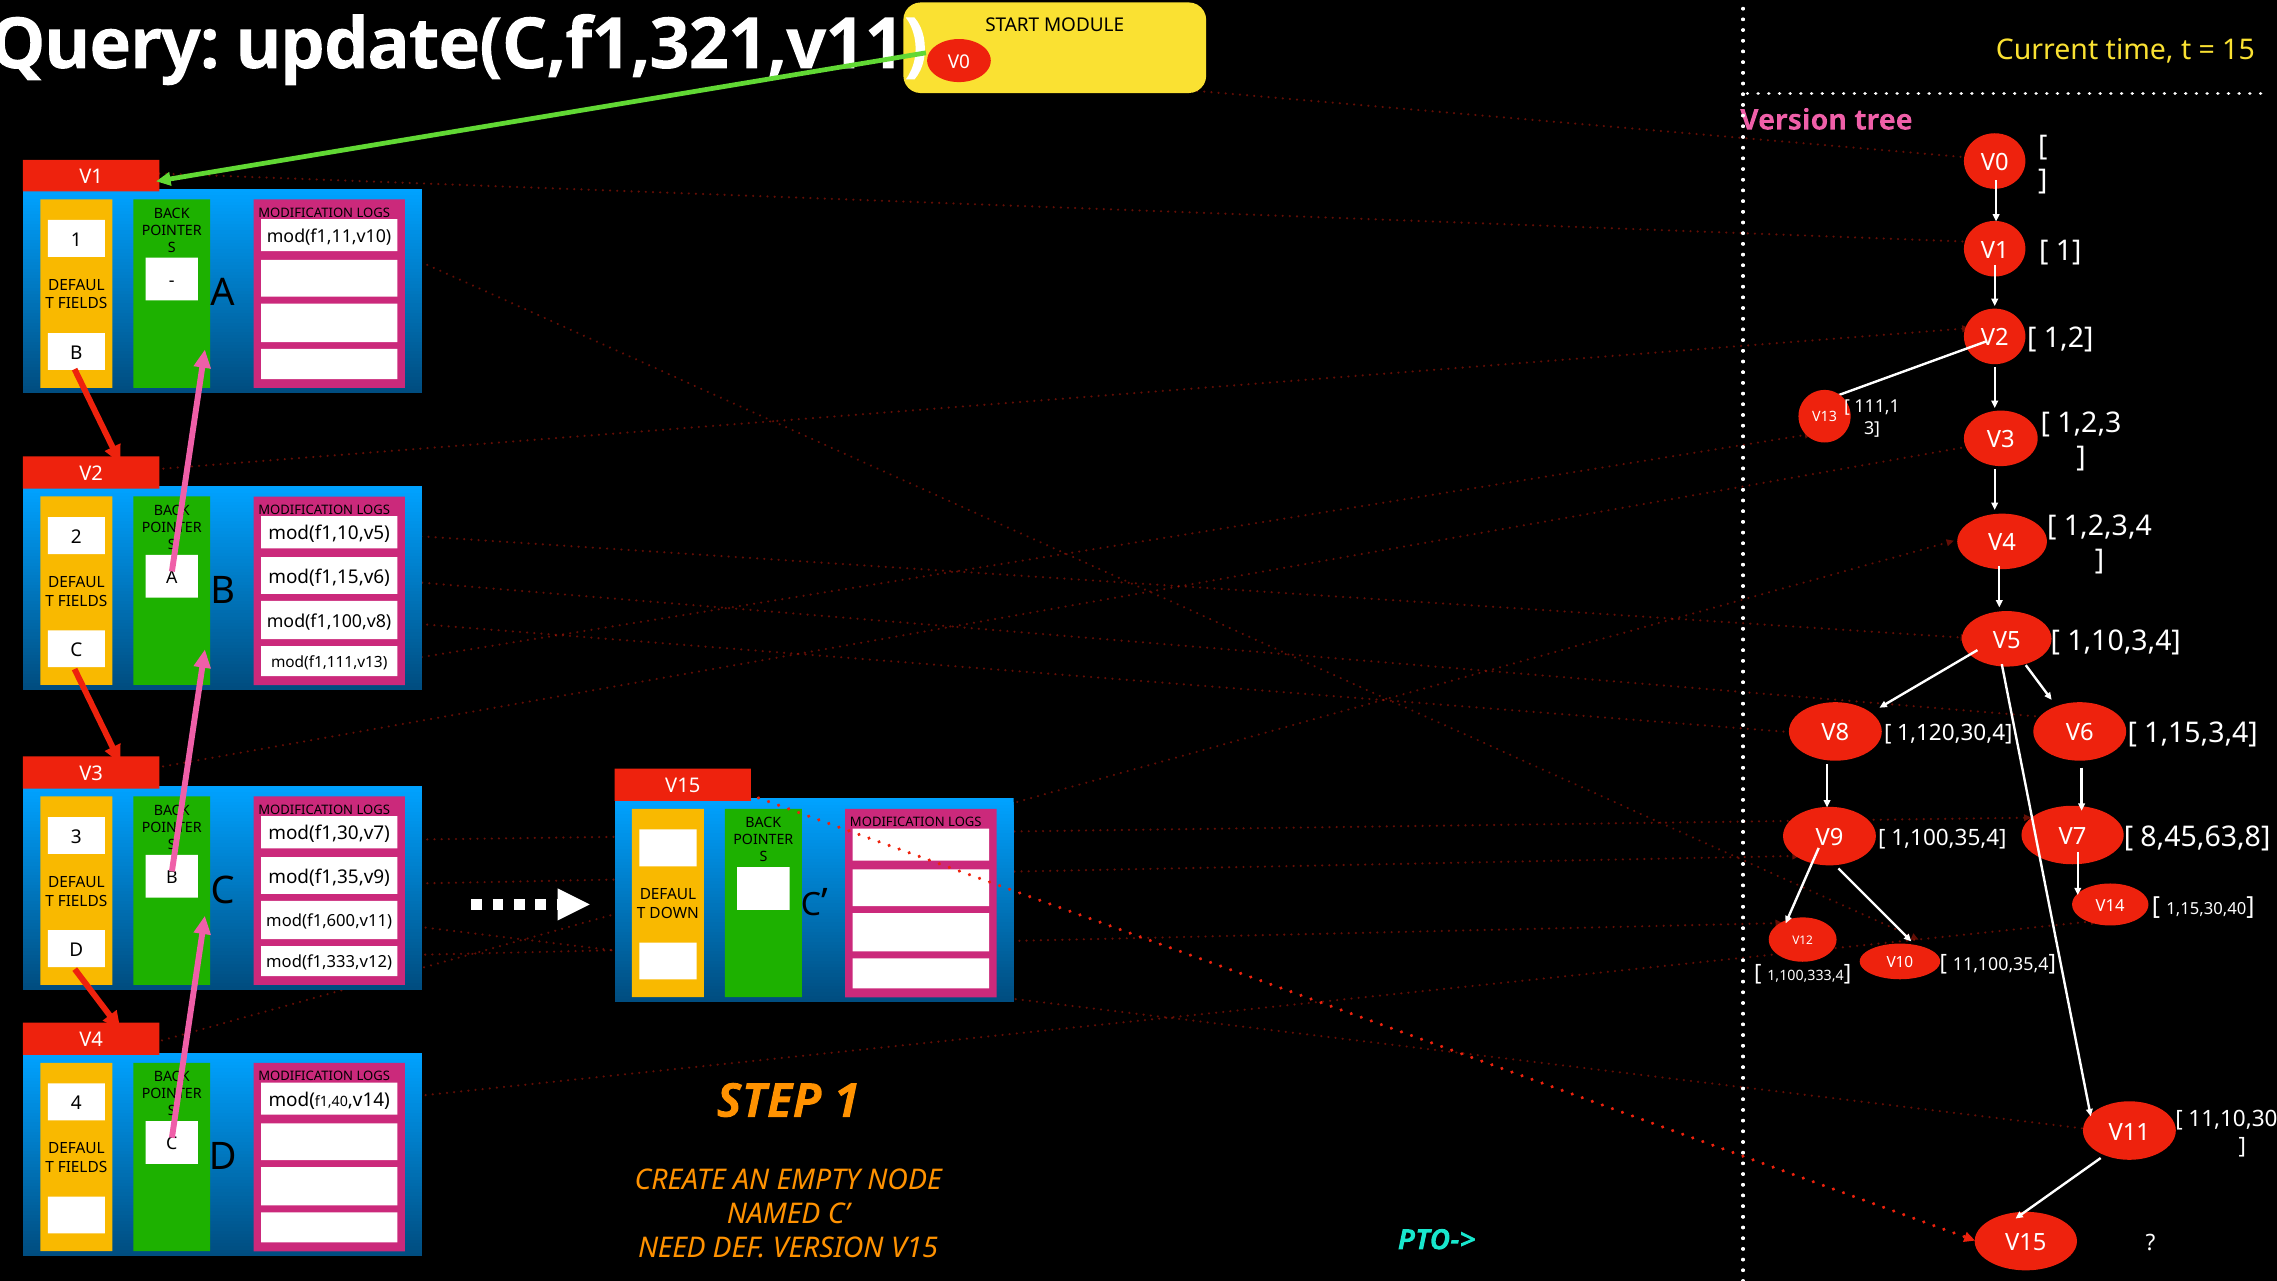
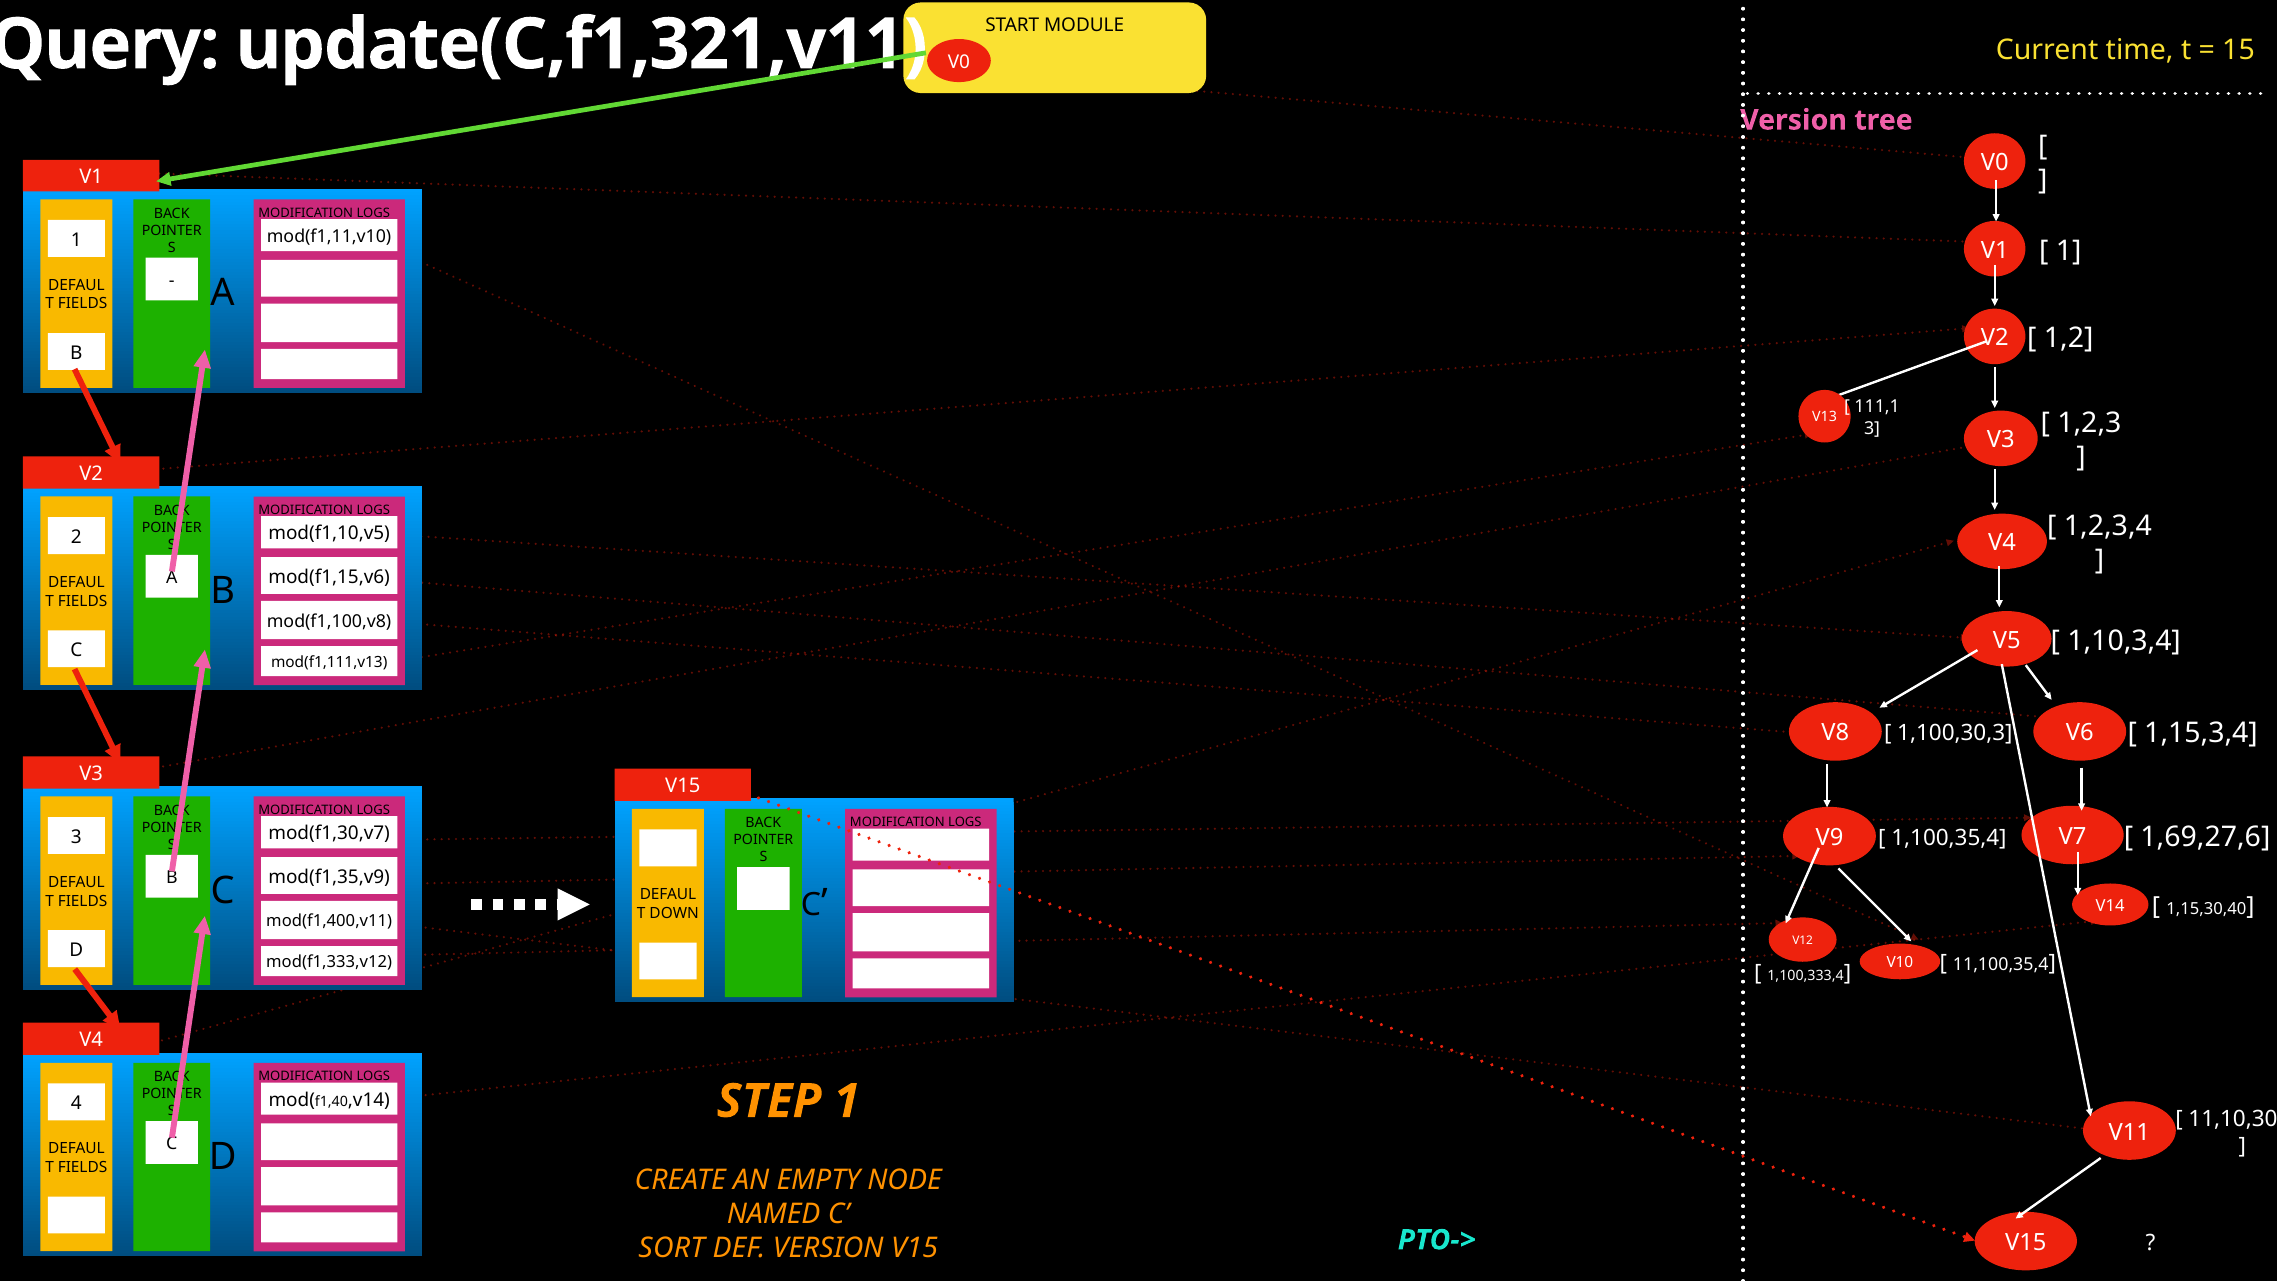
1,120,30,4: 1,120,30,4 -> 1,100,30,3 (1955, 733)
8,45,63,8: 8,45,63,8 -> 1,69,27,6 (2205, 837)
mod(f1,600,v11: mod(f1,600,v11 -> mod(f1,400,v11 (329, 921)
NEED: NEED -> SORT (672, 1248)
